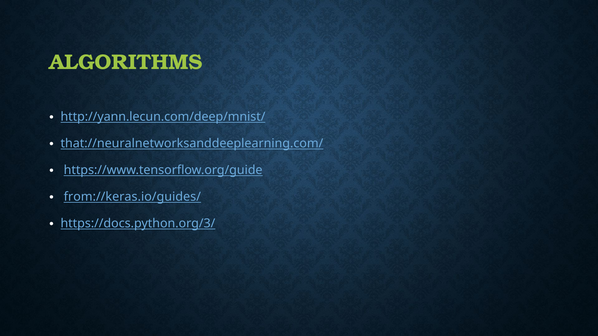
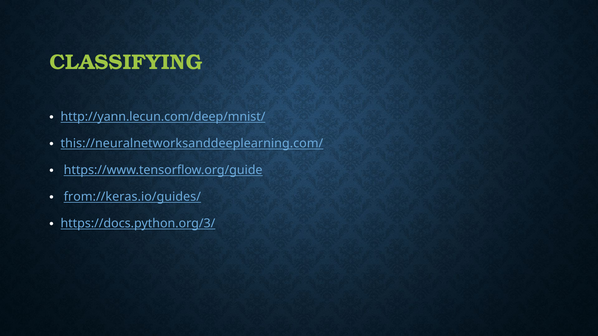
ALGORITHMS: ALGORITHMS -> CLASSIFYING (126, 62)
that://neuralnetworksanddeeplearning.com/: that://neuralnetworksanddeeplearning.com/ -> this://neuralnetworksanddeeplearning.com/ (192, 143)
